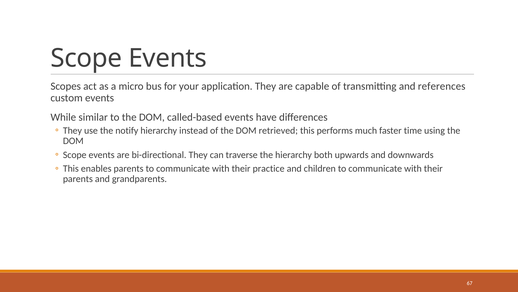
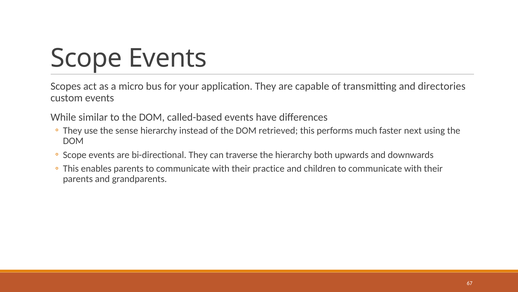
references: references -> directories (442, 86)
notify: notify -> sense (127, 130)
time: time -> next (413, 130)
